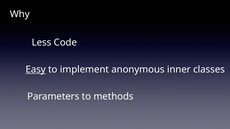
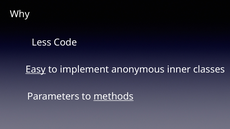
methods underline: none -> present (114, 97)
